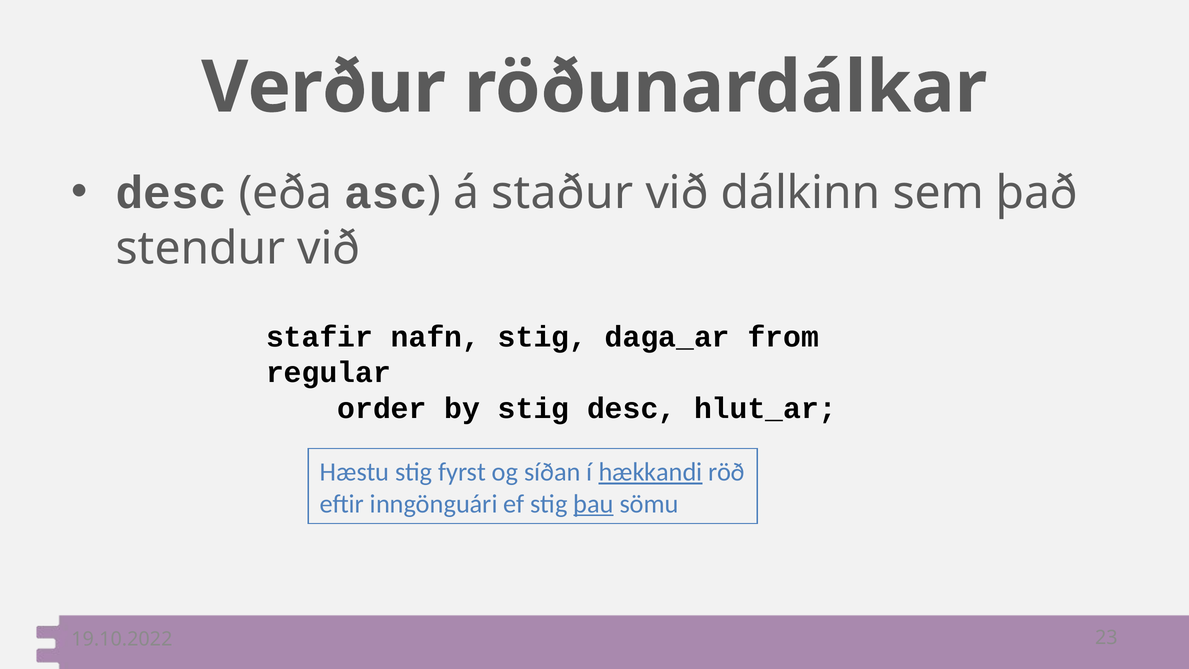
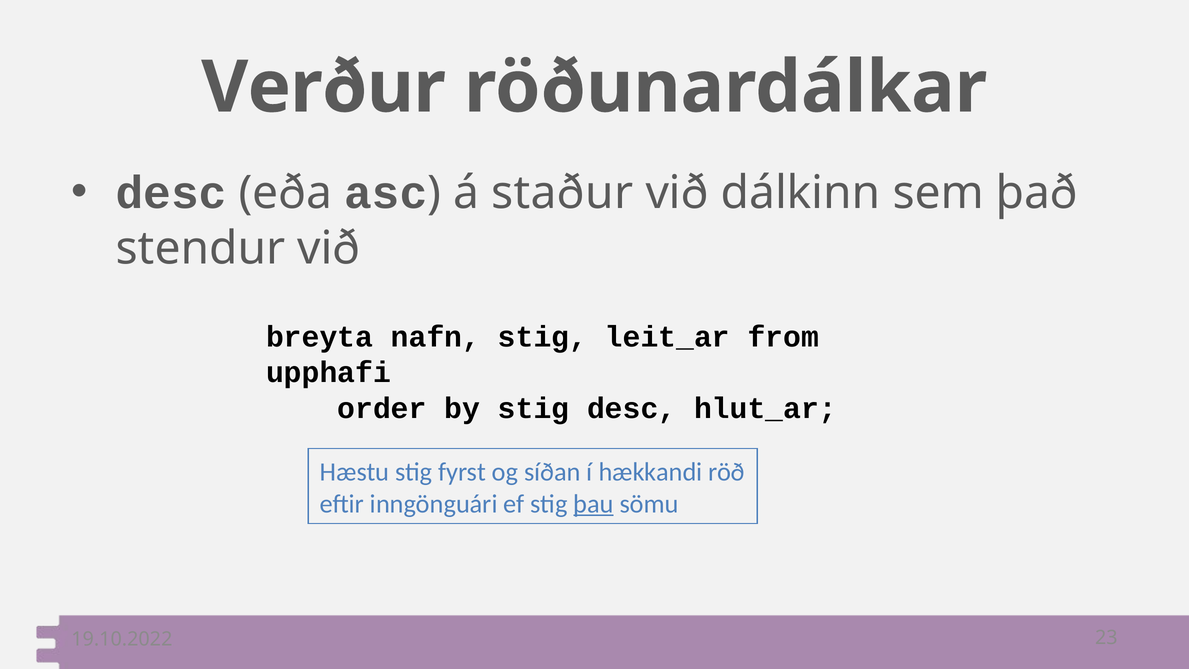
stafir: stafir -> breyta (320, 337)
daga_ar: daga_ar -> leit_ar (667, 337)
regular: regular -> upphafi (328, 373)
hækkandi underline: present -> none (650, 472)
